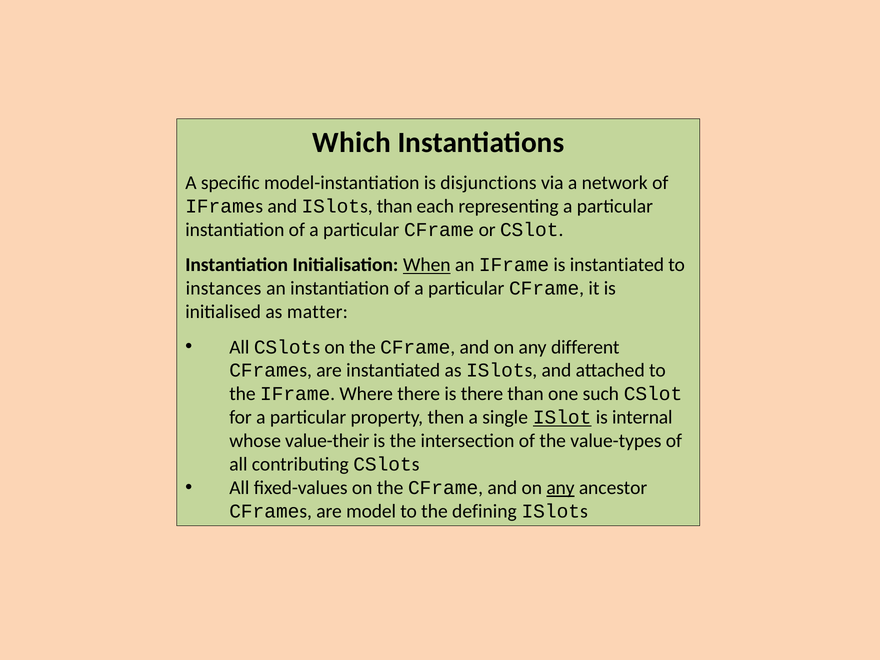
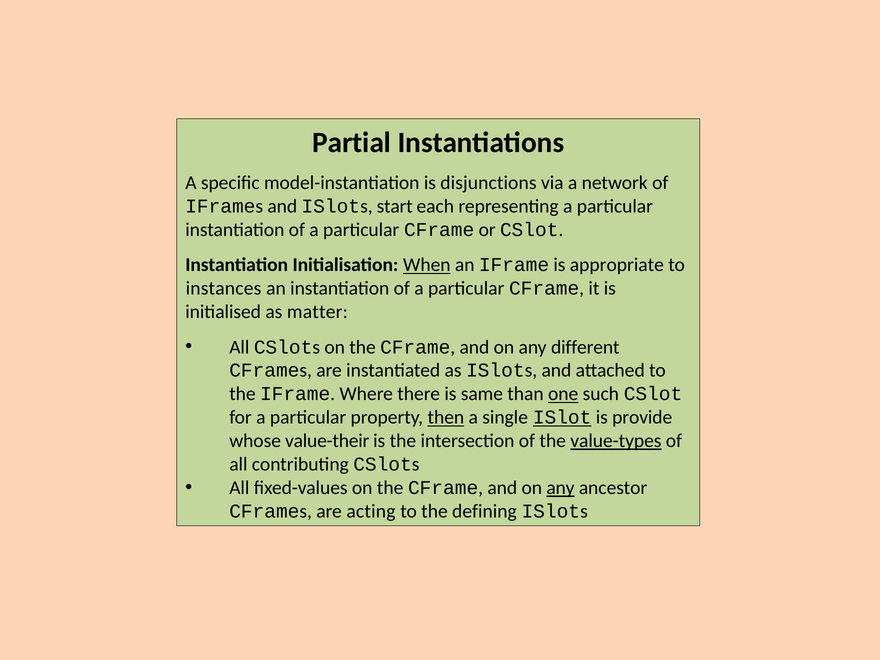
Which: Which -> Partial (352, 143)
ISlots than: than -> start (395, 206)
is instantiated: instantiated -> appropriate (617, 265)
is there: there -> same (482, 394)
one underline: none -> present (563, 394)
then underline: none -> present (446, 417)
internal: internal -> provide (642, 417)
value-types underline: none -> present (616, 441)
model: model -> acting (371, 511)
